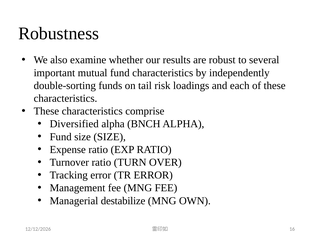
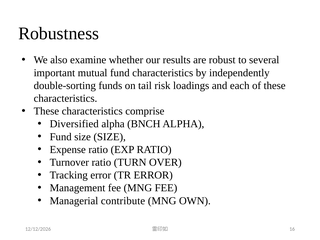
destabilize: destabilize -> contribute (123, 201)
